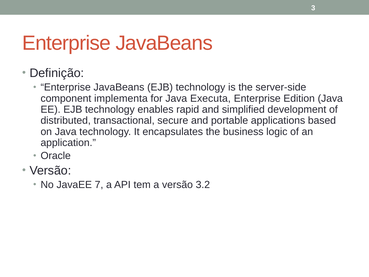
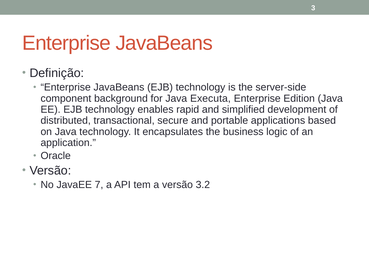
implementa: implementa -> background (121, 98)
